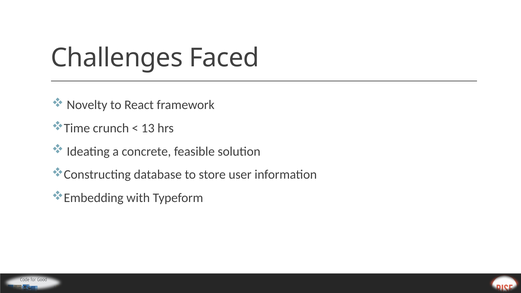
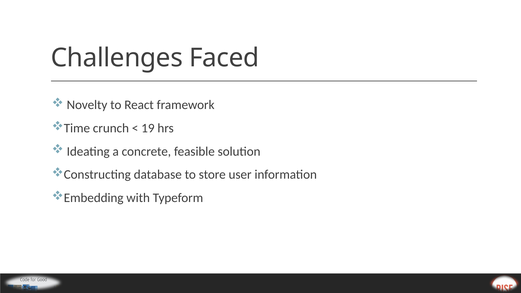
13: 13 -> 19 (148, 128)
